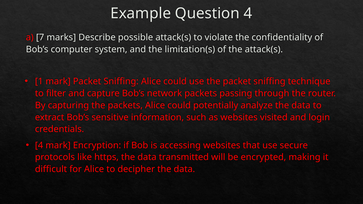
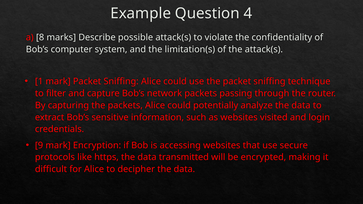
7: 7 -> 8 (40, 37)
4: 4 -> 9 (39, 145)
